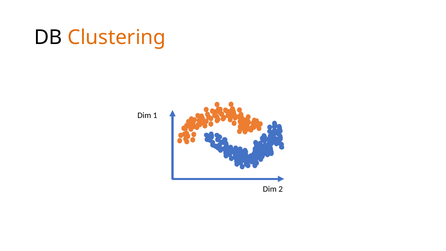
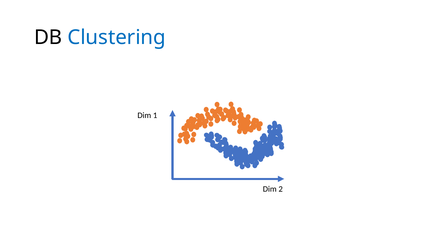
Clustering colour: orange -> blue (117, 37)
